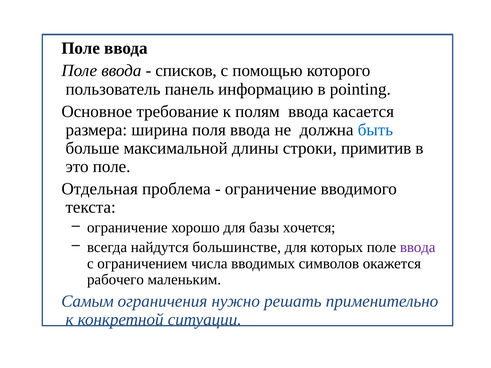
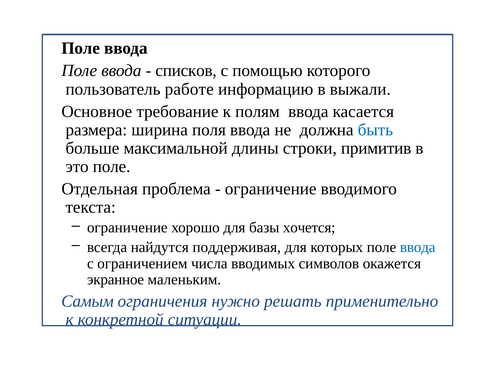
панель: панель -> работе (189, 89)
pointing: pointing -> выжали (360, 89)
большинстве: большинстве -> поддерживая (237, 248)
ввода colour: purple -> blue (418, 248)
рабочего: рабочего -> экранное (116, 280)
